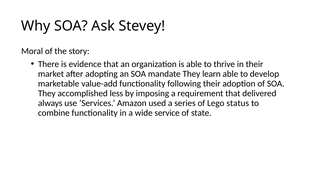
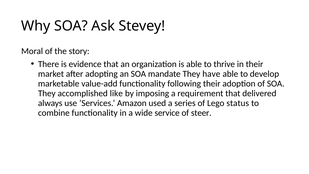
learn: learn -> have (211, 74)
less: less -> like (116, 93)
state: state -> steer (201, 113)
